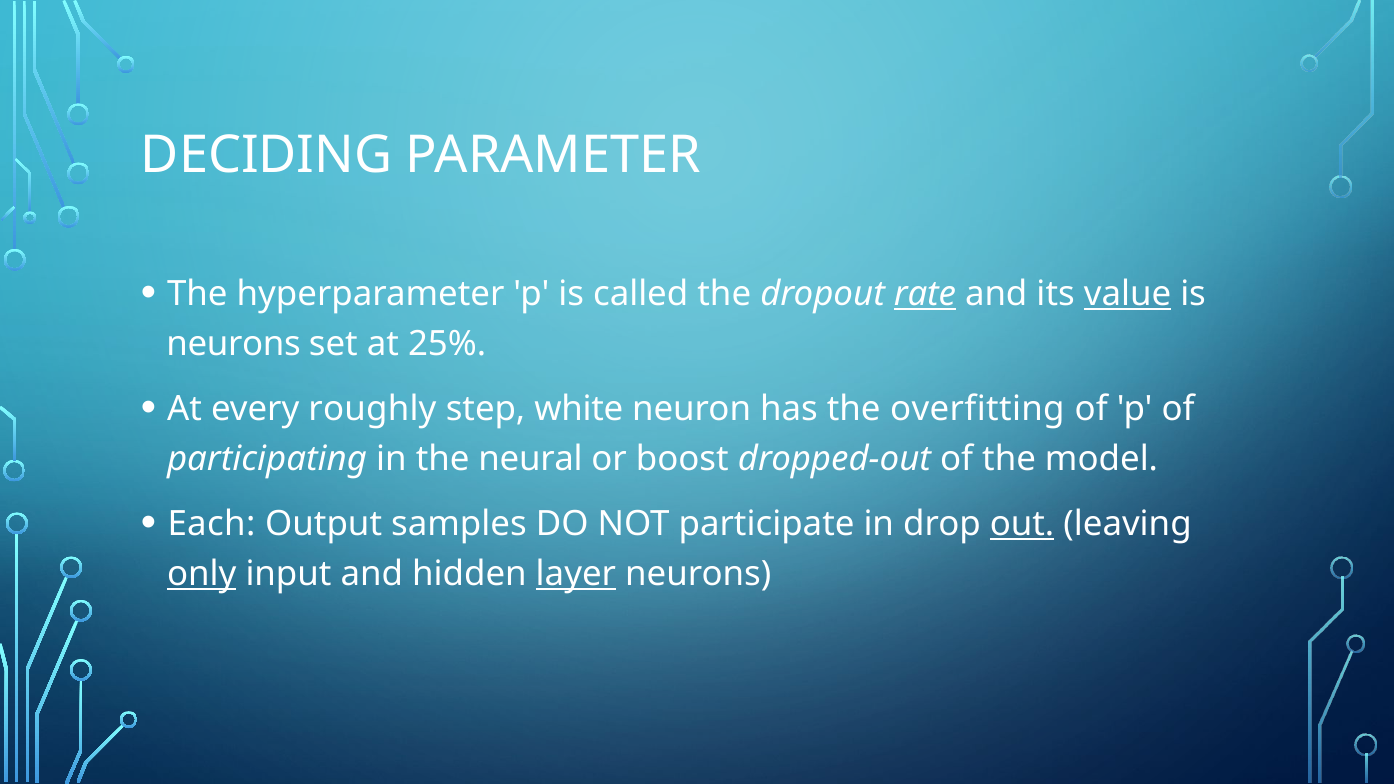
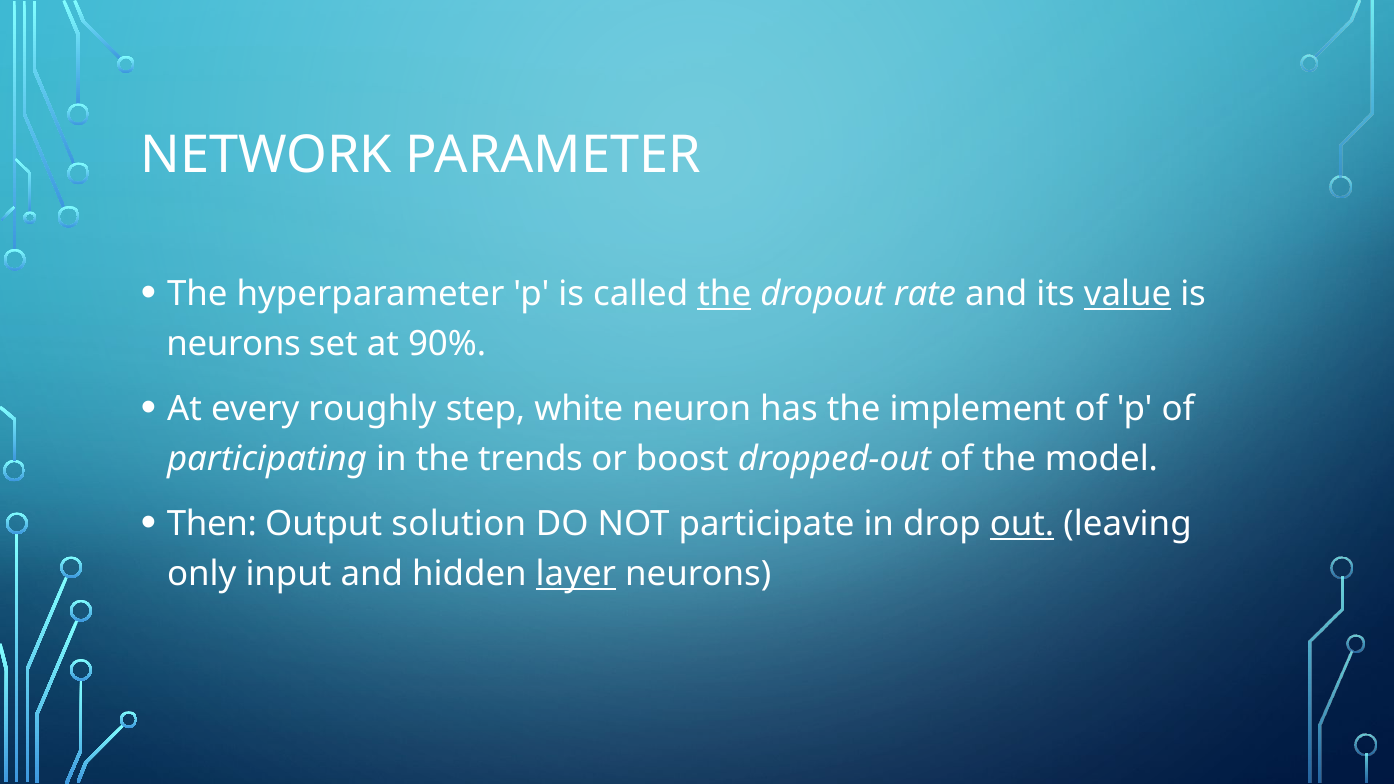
DECIDING: DECIDING -> NETWORK (267, 155)
the underline: none -> present (724, 294)
rate underline: present -> none (925, 294)
25%: 25% -> 90% (447, 344)
overfitting: overfitting -> implement (978, 409)
neural: neural -> trends (531, 459)
Each: Each -> Then (212, 524)
samples: samples -> solution (459, 524)
only underline: present -> none (202, 574)
